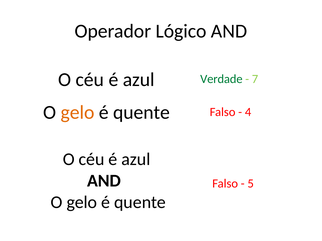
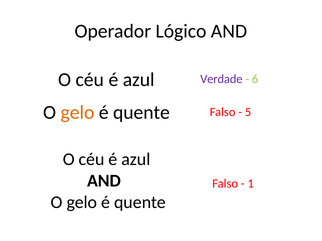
Verdade colour: green -> purple (221, 79)
7: 7 -> 6 (255, 79)
4: 4 -> 5 (248, 112)
5: 5 -> 1 (251, 184)
